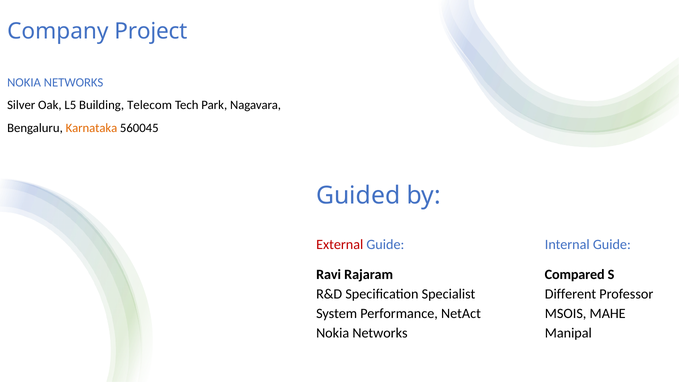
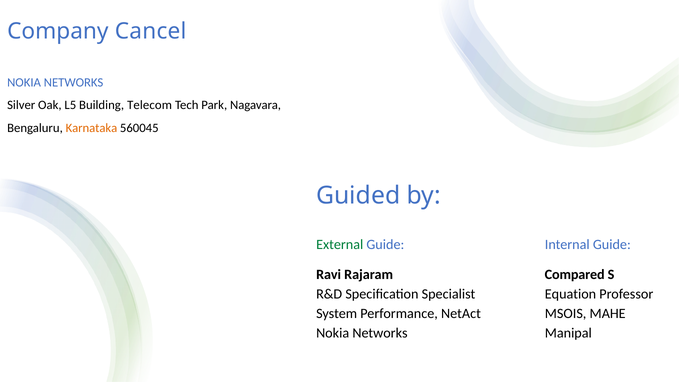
Project: Project -> Cancel (151, 31)
External colour: red -> green (340, 245)
Different: Different -> Equation (571, 294)
